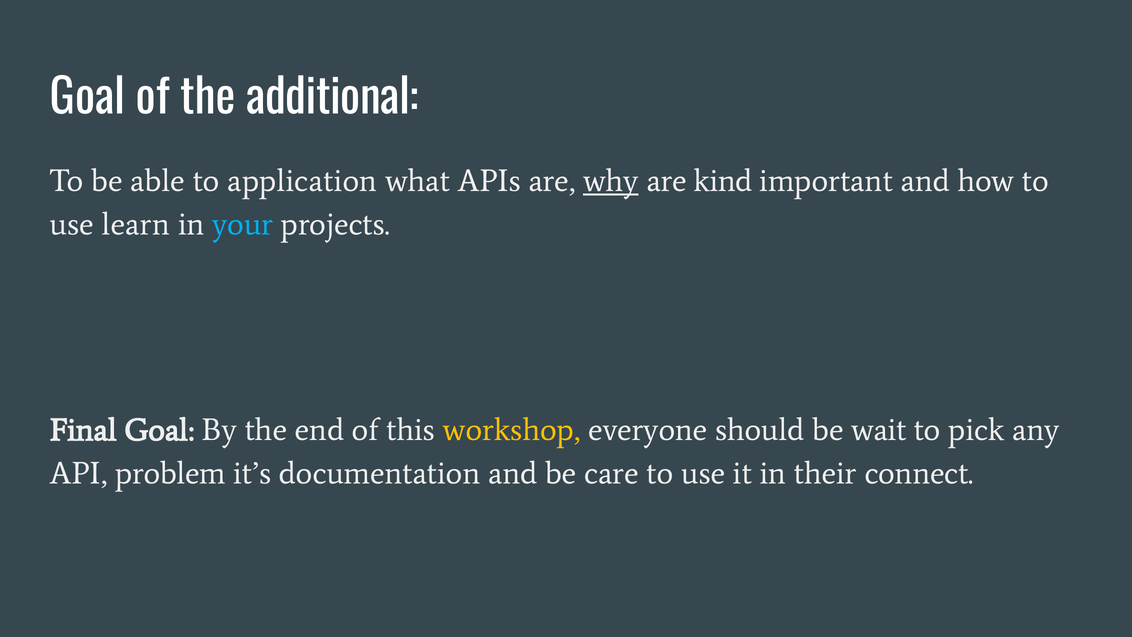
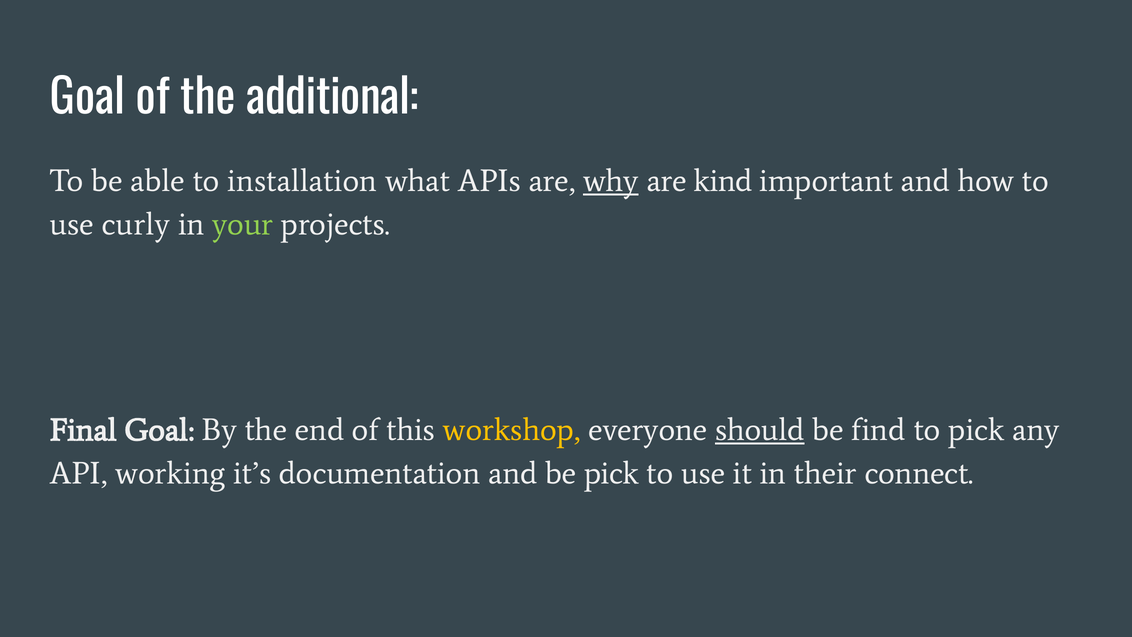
application: application -> installation (302, 181)
learn: learn -> curly (136, 224)
your colour: light blue -> light green (243, 224)
should underline: none -> present (760, 430)
wait: wait -> find (878, 430)
problem: problem -> working (170, 473)
be care: care -> pick (612, 473)
